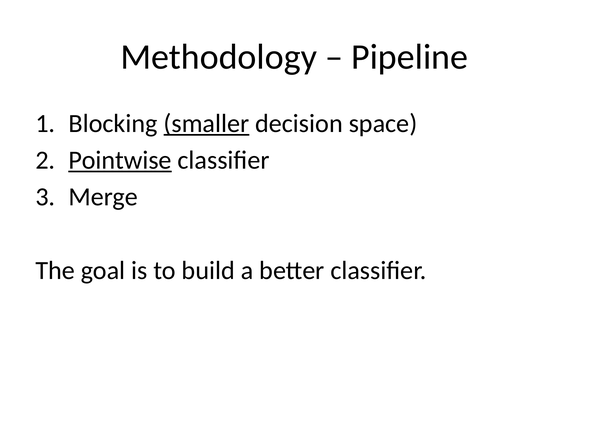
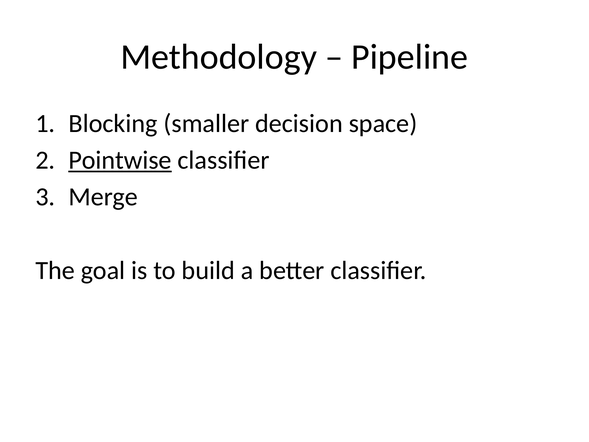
smaller underline: present -> none (206, 124)
